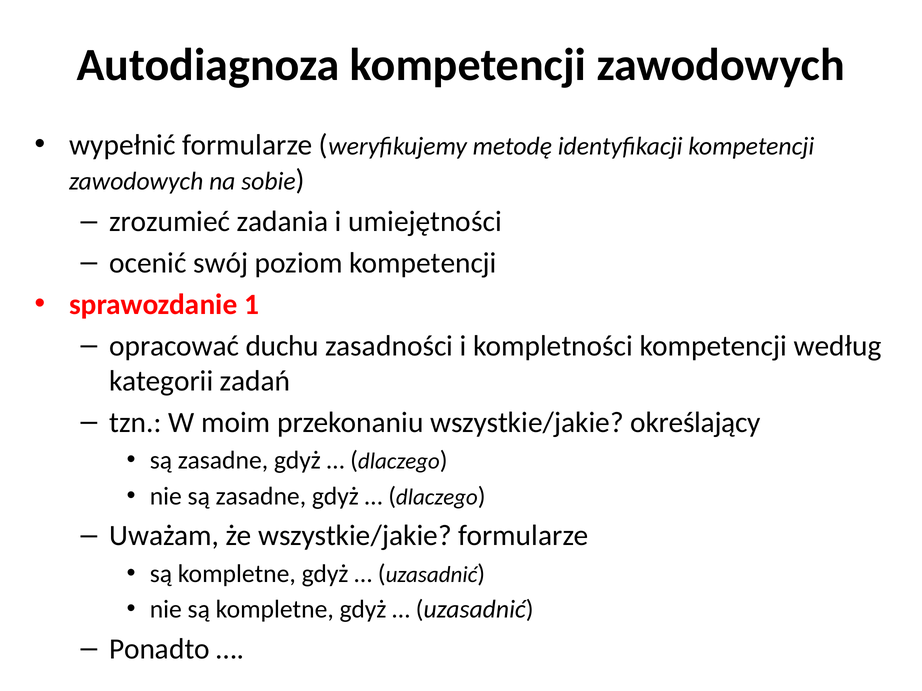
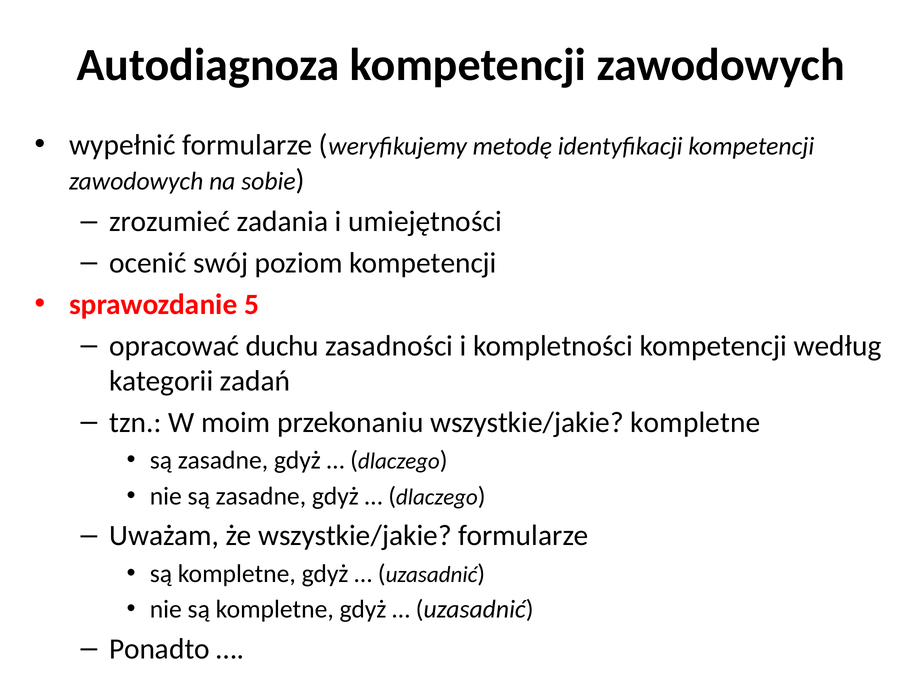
1: 1 -> 5 (251, 305)
wszystkie/jakie określający: określający -> kompletne (695, 423)
